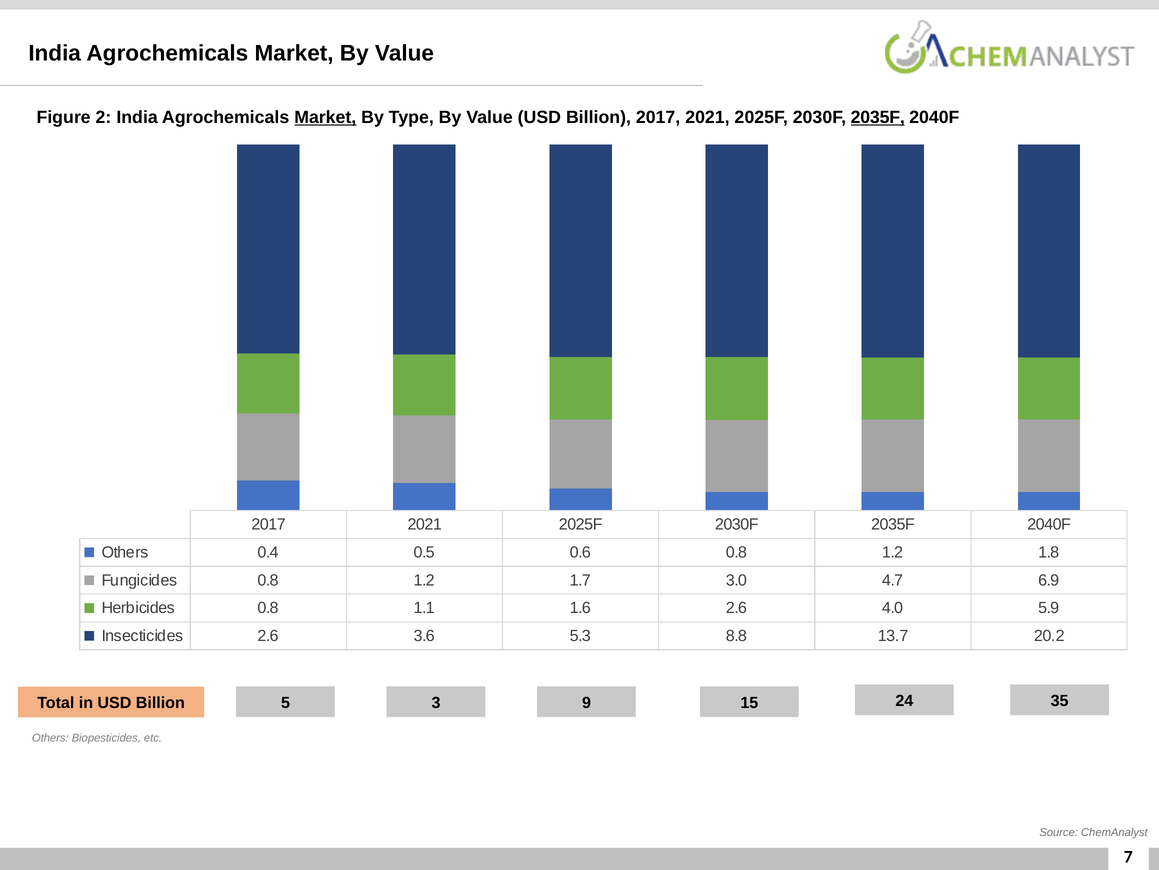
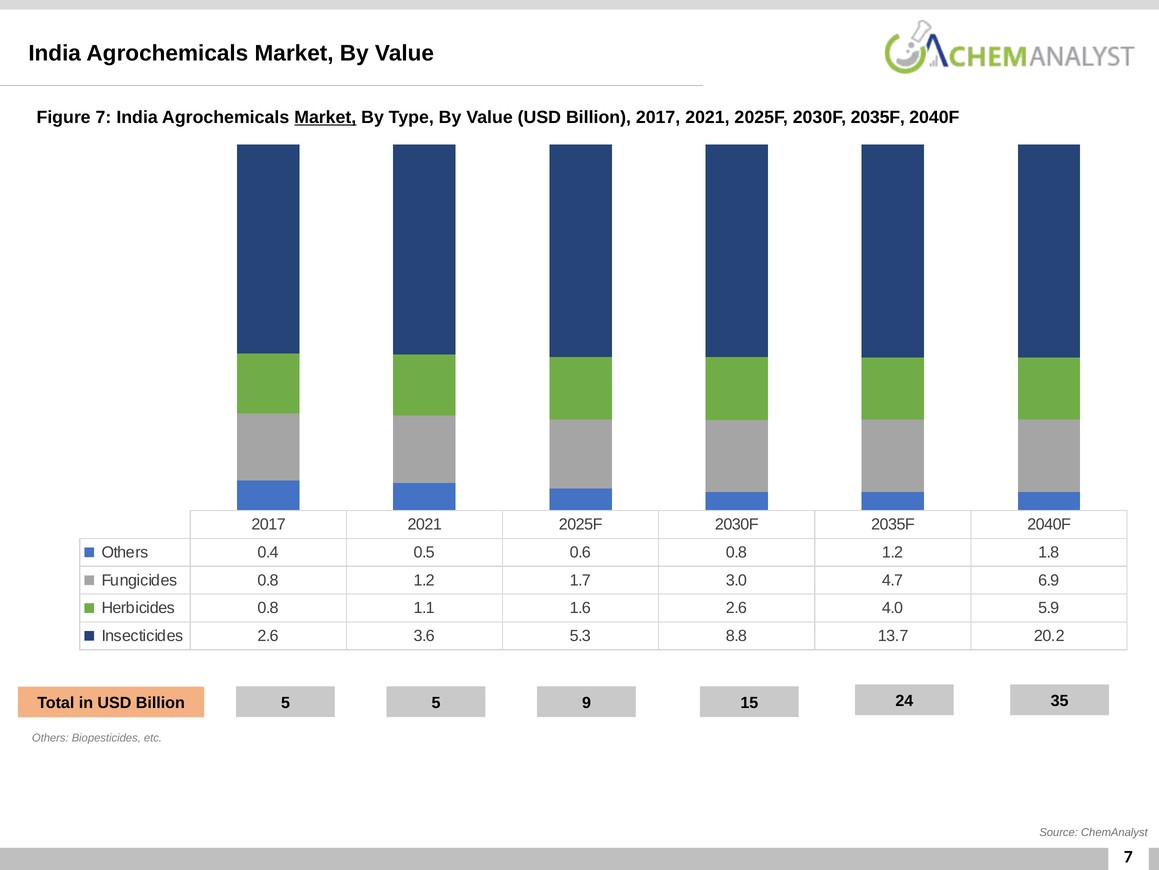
Figure 2: 2 -> 7 (103, 117)
2035F underline: present -> none (878, 117)
5 3: 3 -> 5 (436, 702)
